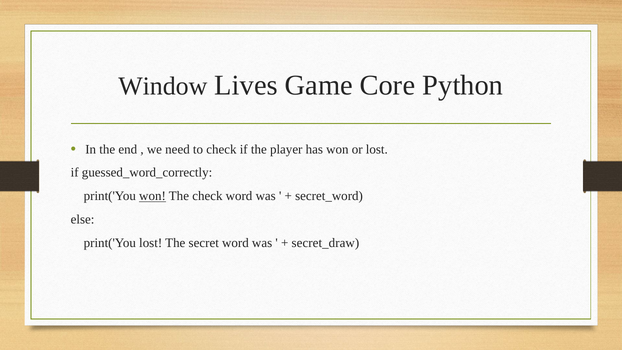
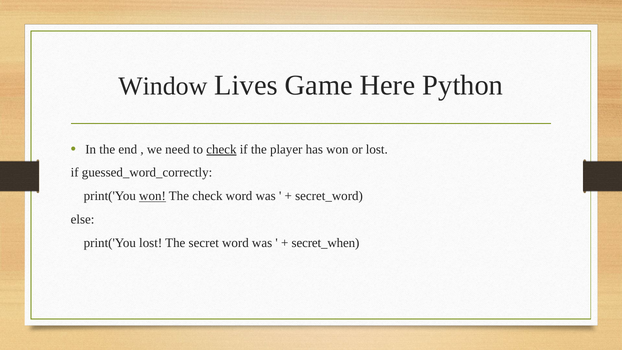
Core: Core -> Here (387, 85)
check underline: none -> present (221, 149)
secret_draw: secret_draw -> secret_when (326, 243)
